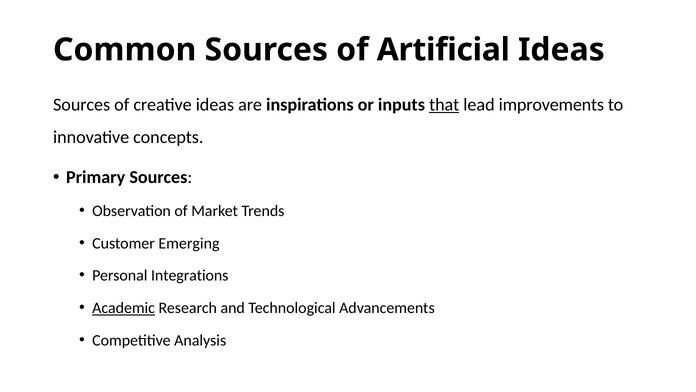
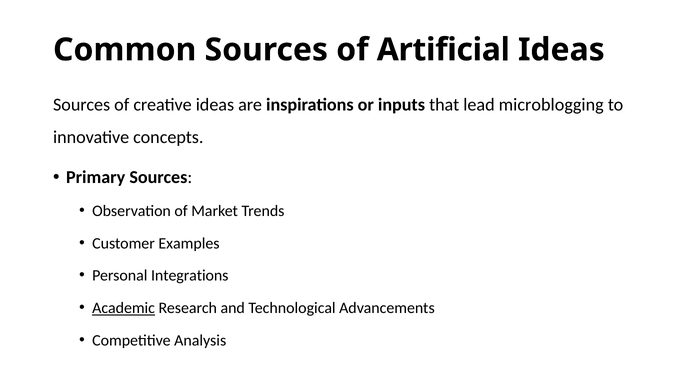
that underline: present -> none (444, 105)
improvements: improvements -> microblogging (551, 105)
Emerging: Emerging -> Examples (189, 243)
